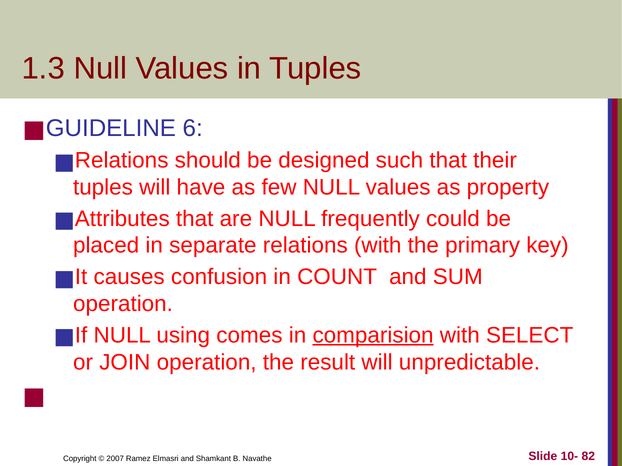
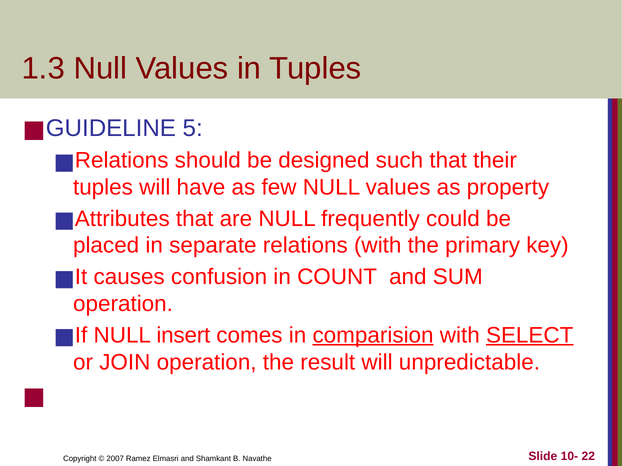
6: 6 -> 5 (193, 128)
using: using -> insert (183, 336)
SELECT underline: none -> present (530, 336)
82: 82 -> 22 (588, 457)
